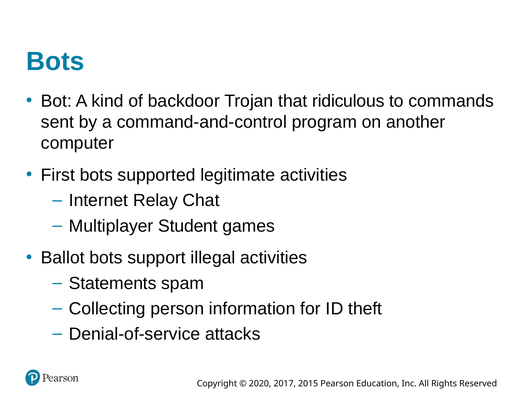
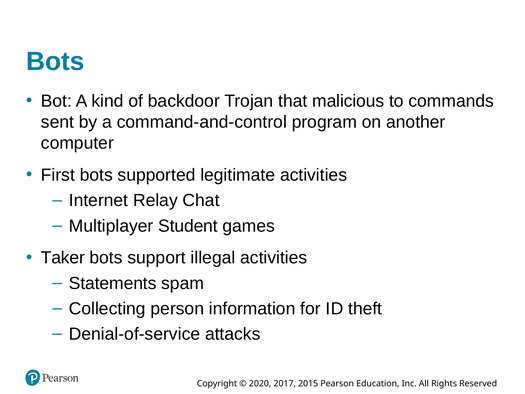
ridiculous: ridiculous -> malicious (348, 101)
Ballot: Ballot -> Taker (63, 258)
